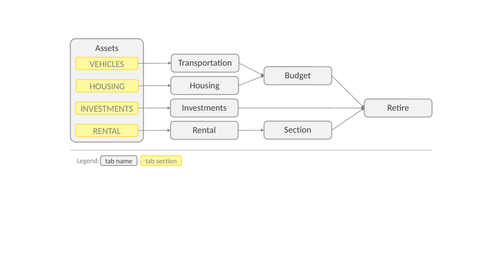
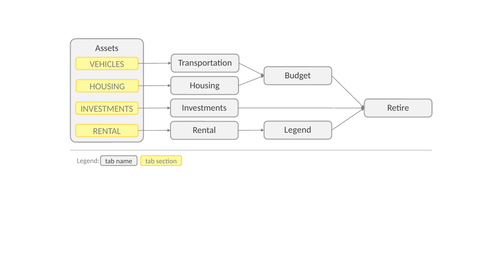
Section: Section -> Legend (298, 130)
